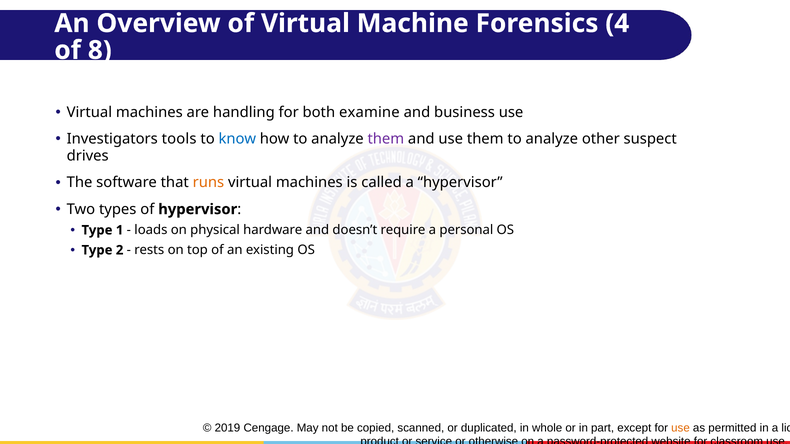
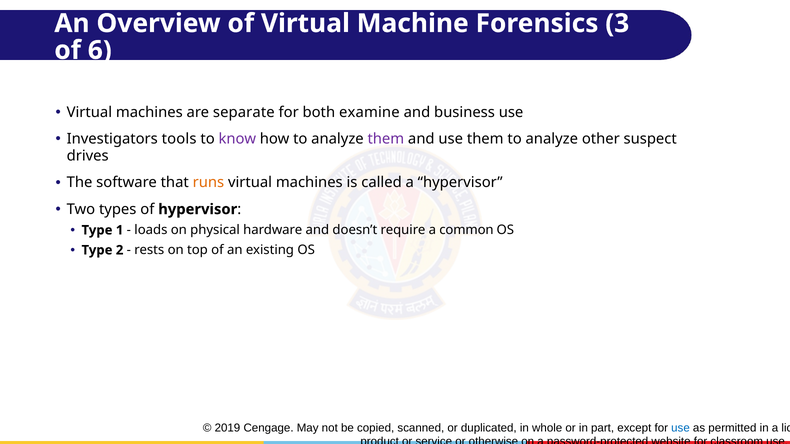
4: 4 -> 3 (617, 23)
8: 8 -> 6 (100, 50)
handling: handling -> separate (244, 112)
know colour: blue -> purple (237, 139)
personal: personal -> common (466, 230)
use colour: orange -> blue (680, 428)
